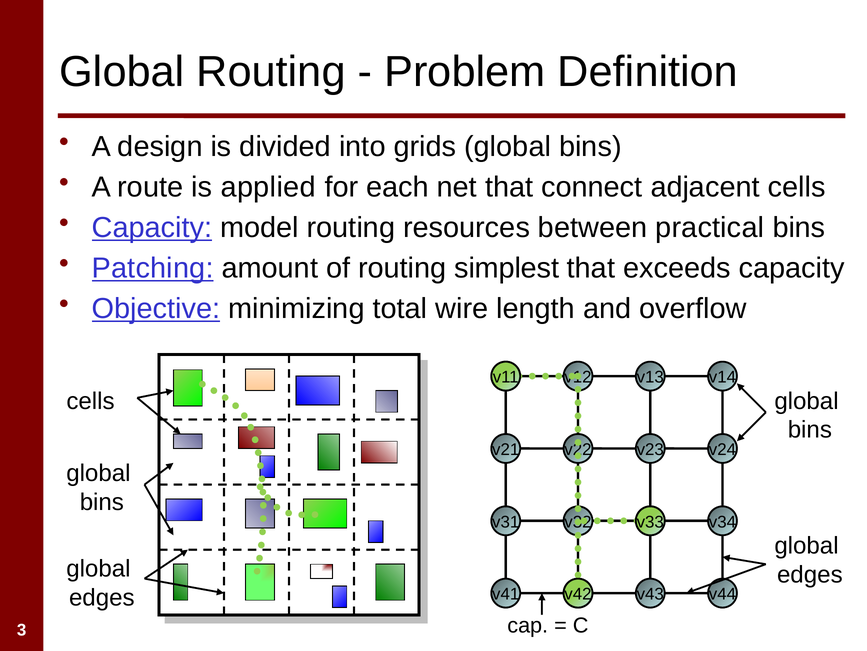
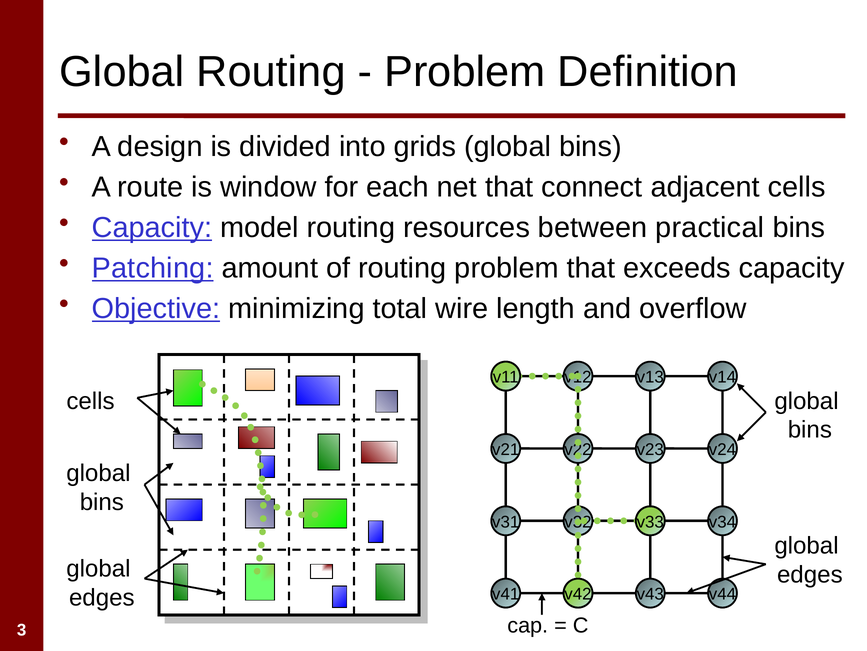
applied: applied -> window (268, 187)
routing simplest: simplest -> problem (507, 268)
